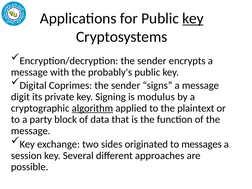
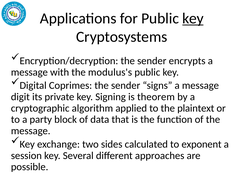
probably's: probably's -> modulus's (110, 72)
modulus: modulus -> theorem (156, 97)
algorithm underline: present -> none (92, 108)
originated: originated -> calculated (146, 144)
messages: messages -> exponent (202, 144)
